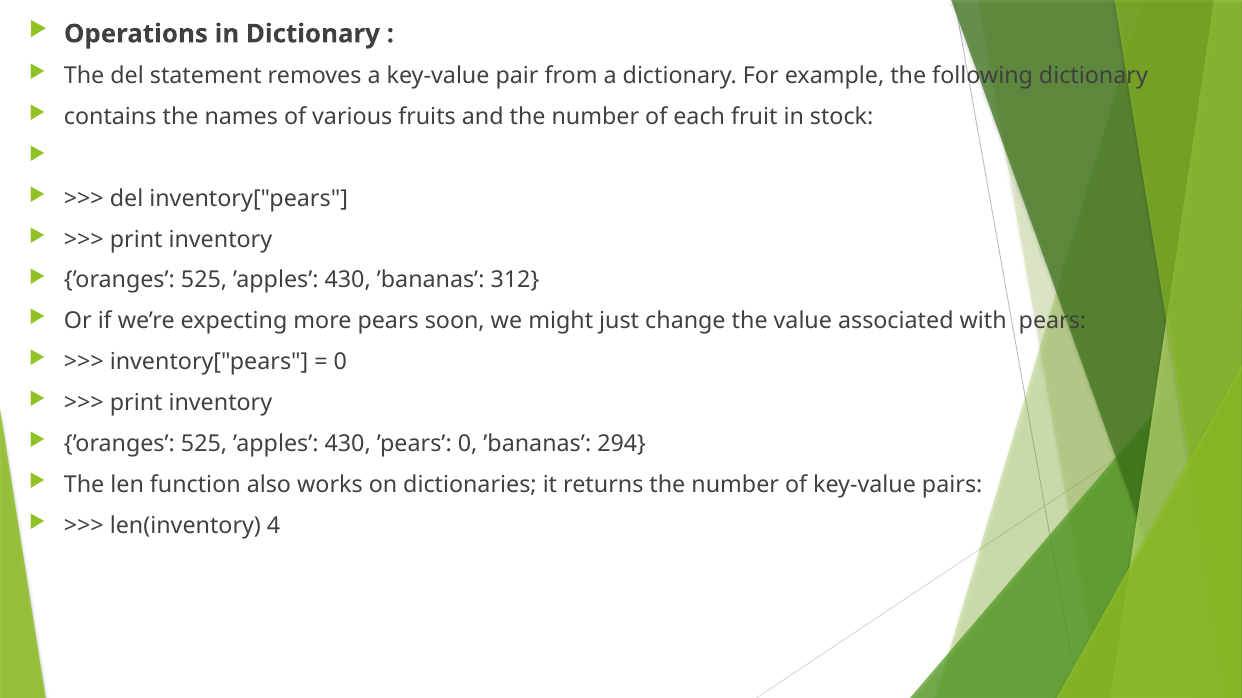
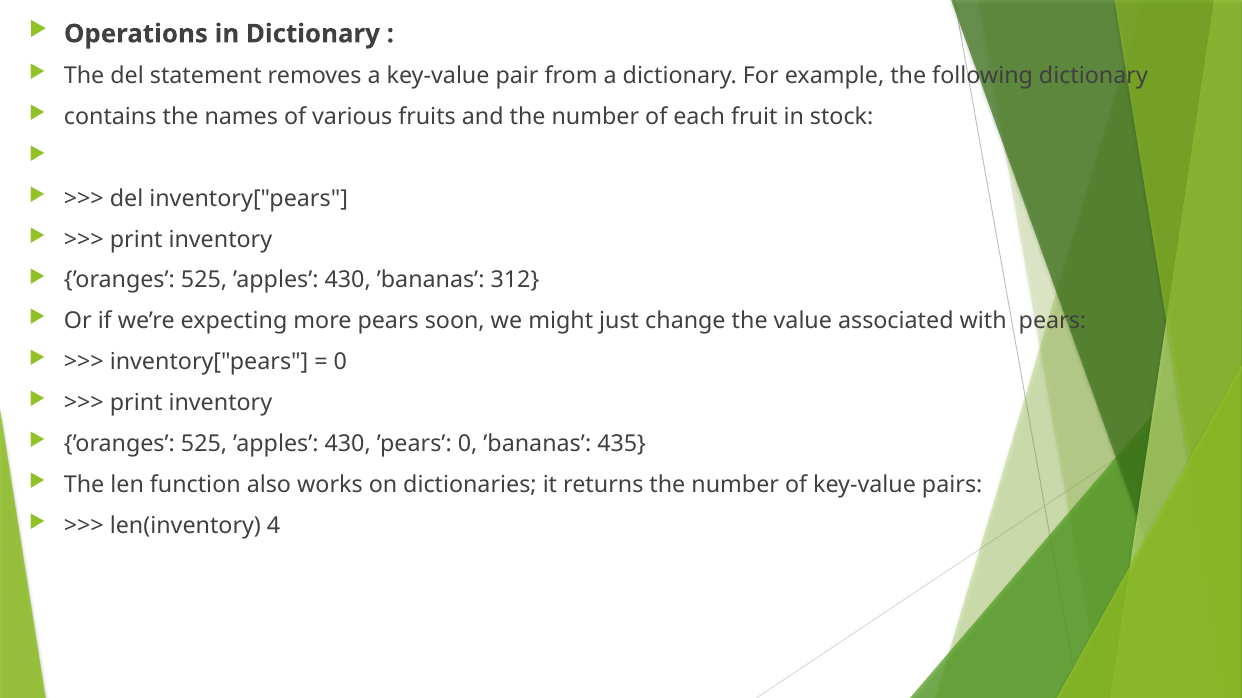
294: 294 -> 435 (622, 444)
